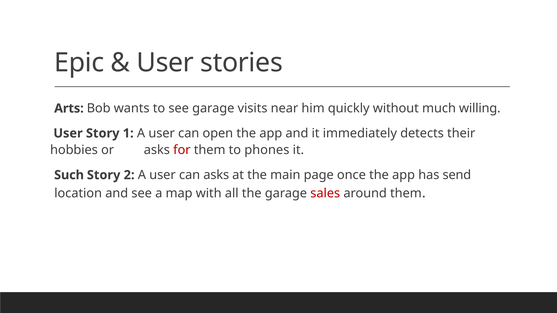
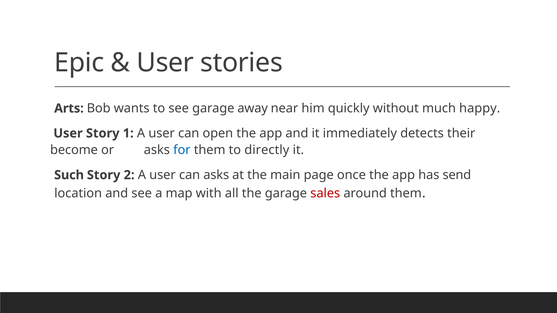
visits: visits -> away (253, 108)
willing: willing -> happy (480, 108)
hobbies: hobbies -> become (74, 150)
for colour: red -> blue (182, 150)
phones: phones -> directly (267, 150)
